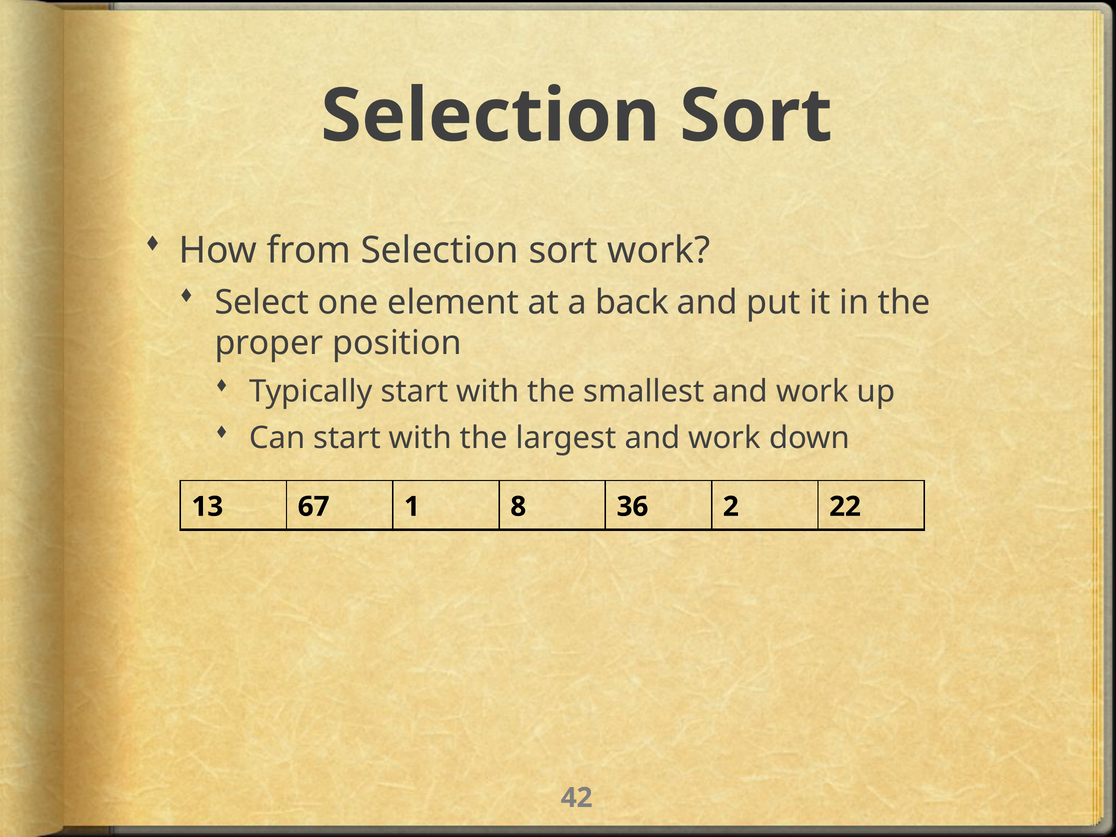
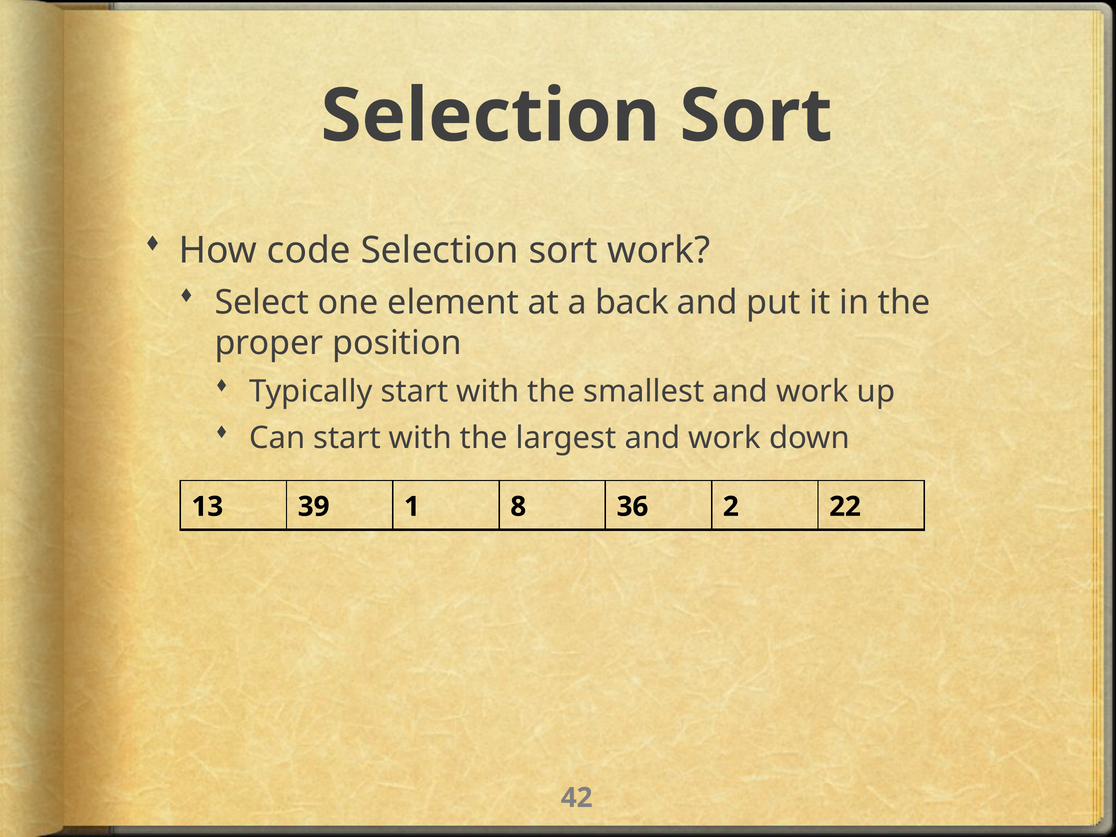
from: from -> code (309, 250)
67: 67 -> 39 (314, 507)
